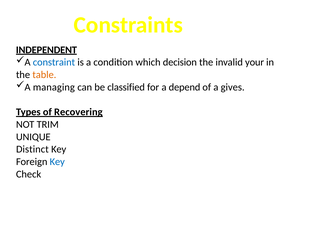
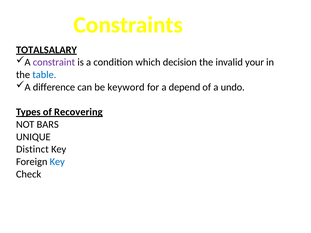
INDEPENDENT: INDEPENDENT -> TOTALSALARY (46, 50)
constraint colour: blue -> purple (54, 62)
table colour: orange -> blue (44, 75)
managing: managing -> difference (54, 87)
classified: classified -> keyword (126, 87)
gives: gives -> undo (233, 87)
TRIM: TRIM -> BARS (48, 125)
